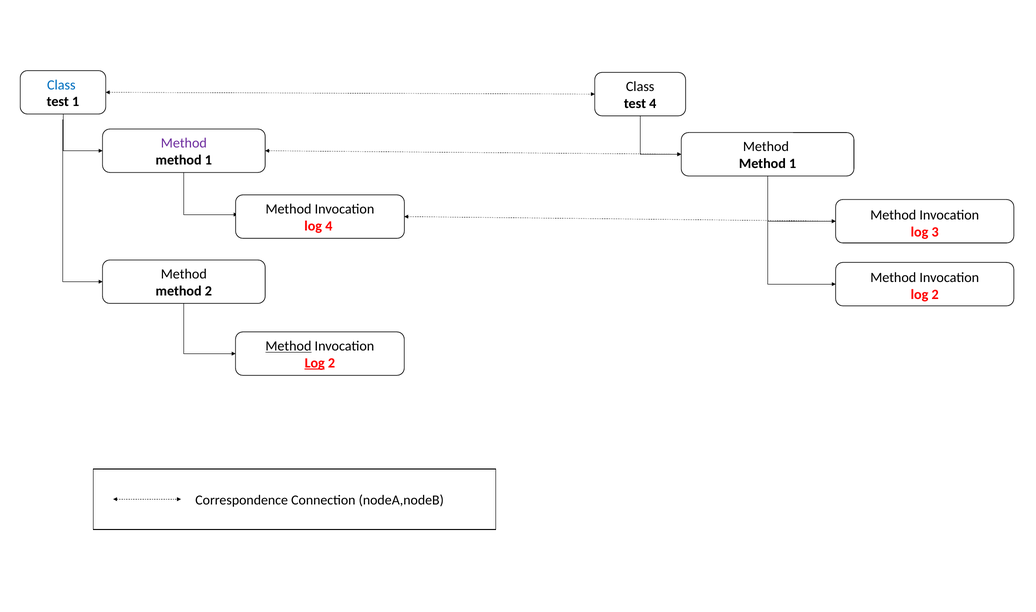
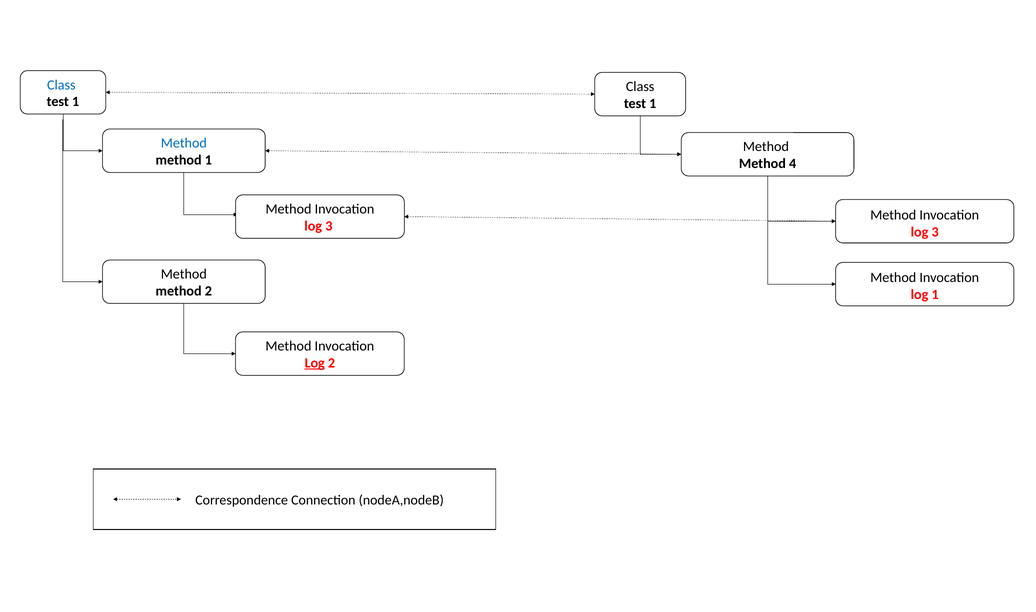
4: 4 -> 1 (653, 104)
Method colour: purple -> blue (184, 143)
1: 1 -> 4 (793, 164)
4: 4 -> 3 (329, 226)
2: 2 -> 1 (935, 295)
Method underline: present -> none (288, 346)
